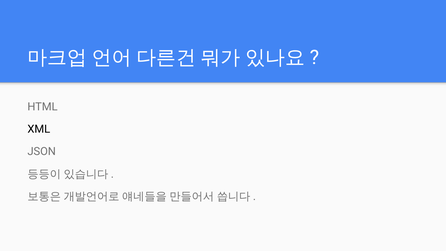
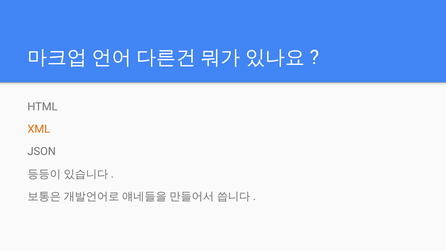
XML colour: black -> orange (39, 129)
